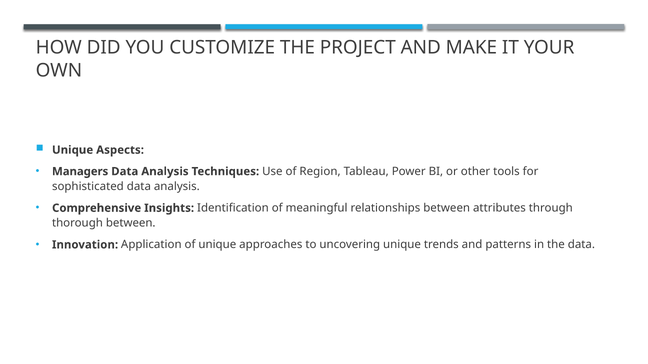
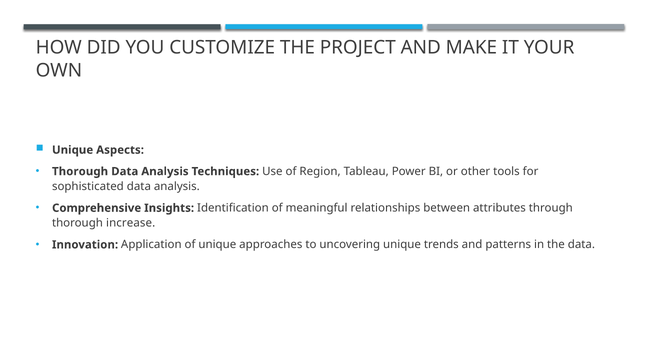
Managers: Managers -> Thorough (80, 172)
thorough between: between -> increase (131, 223)
